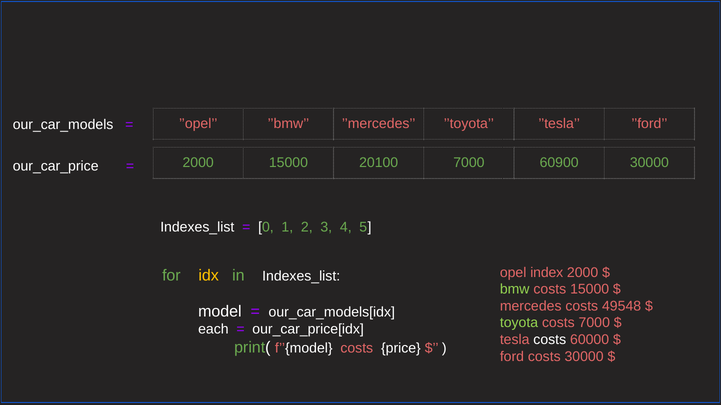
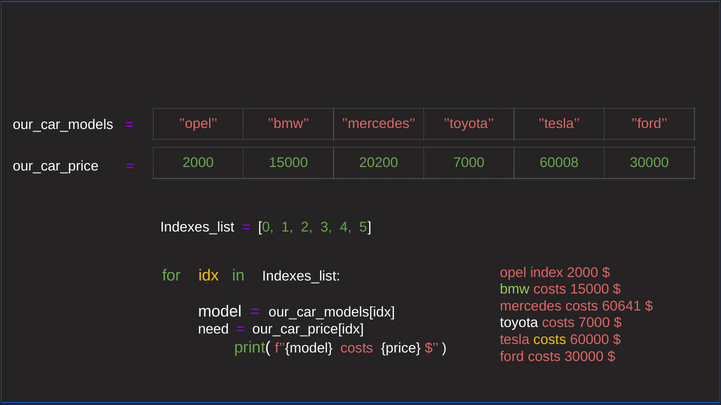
20100: 20100 -> 20200 (379, 163)
60900: 60900 -> 60008 (559, 163)
49548: 49548 -> 60641 (622, 306)
toyota colour: light green -> white (519, 323)
each: each -> need (213, 330)
costs colour: white -> yellow (550, 340)
